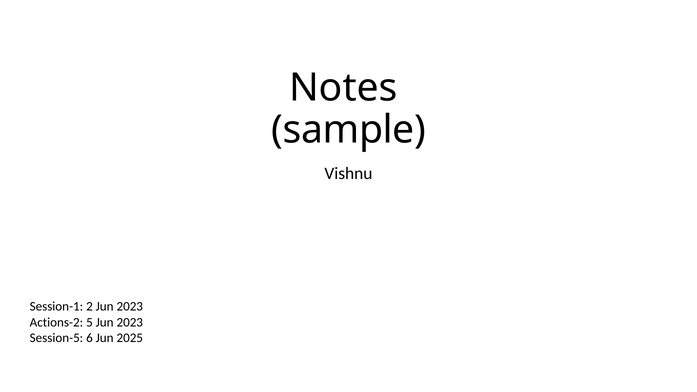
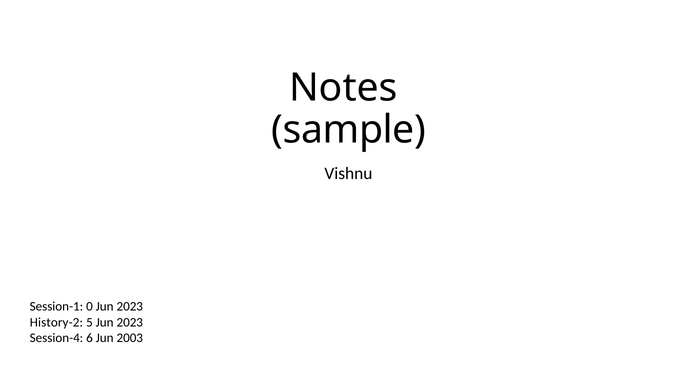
2: 2 -> 0 (89, 307)
Actions-2: Actions-2 -> History-2 (56, 322)
Session-5: Session-5 -> Session-4 (56, 338)
2025: 2025 -> 2003 (130, 338)
